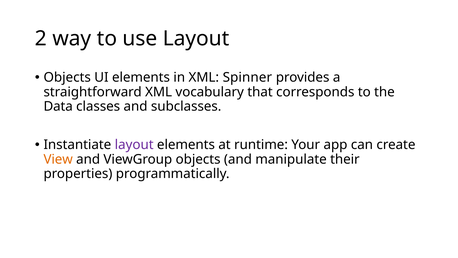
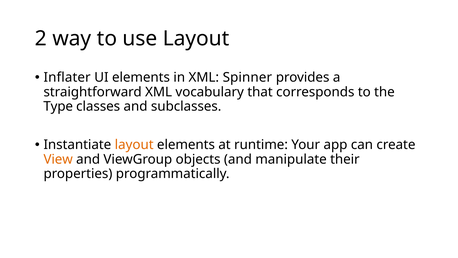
Objects: Objects -> Inflater (67, 77)
Data: Data -> Type (58, 106)
layout colour: purple -> orange (134, 145)
